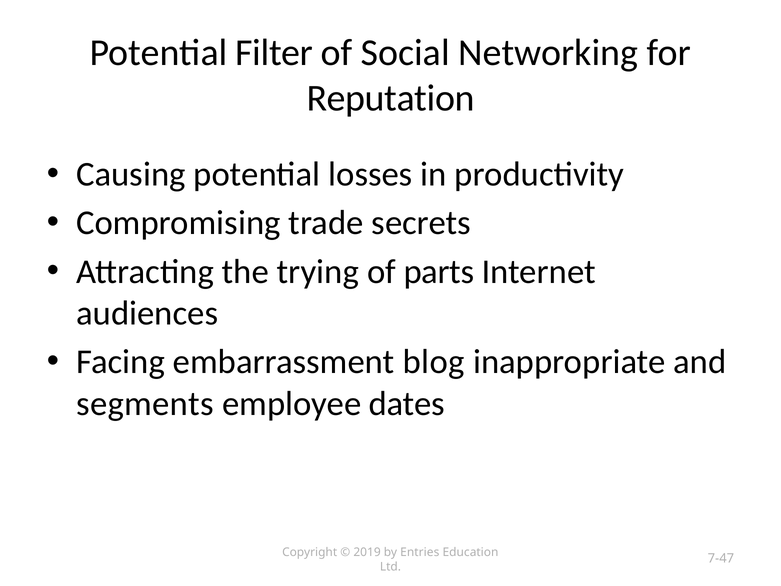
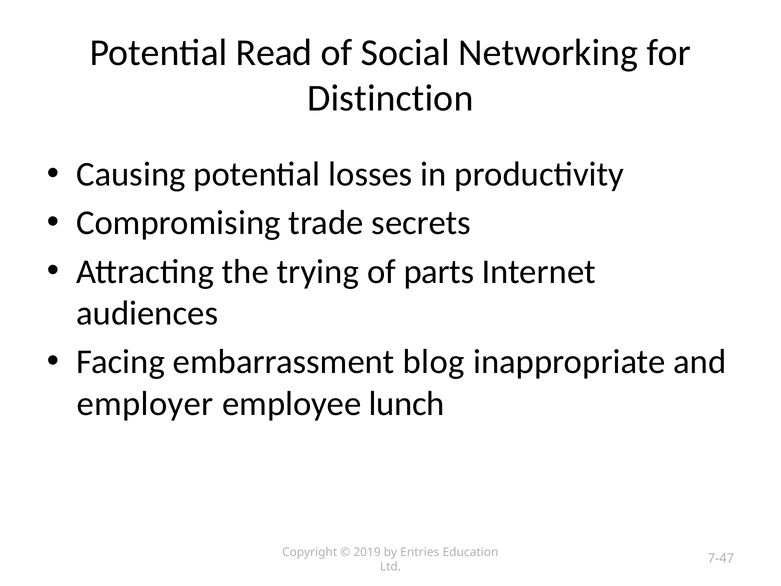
Filter: Filter -> Read (274, 53)
Reputation: Reputation -> Distinction (390, 98)
segments: segments -> employer (145, 403)
dates: dates -> lunch (407, 403)
